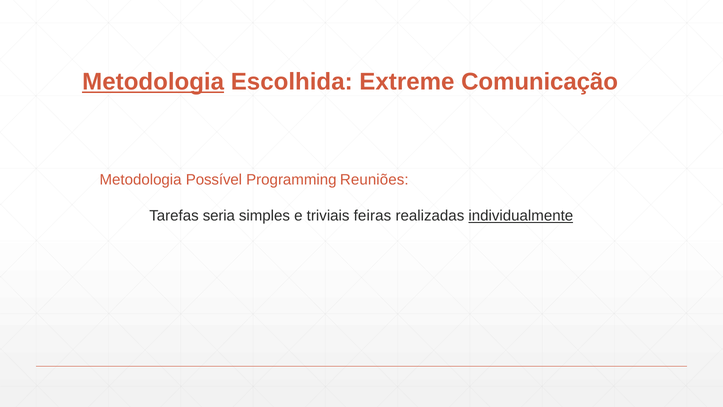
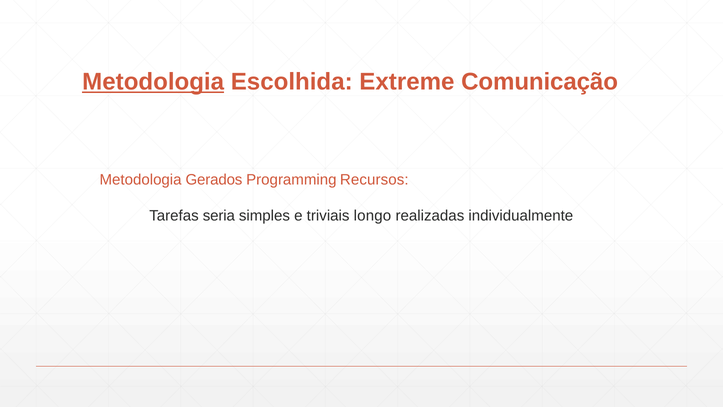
Possível: Possível -> Gerados (214, 180)
Reuniões: Reuniões -> Recursos (374, 180)
feiras: feiras -> longo (372, 216)
individualmente underline: present -> none (521, 216)
